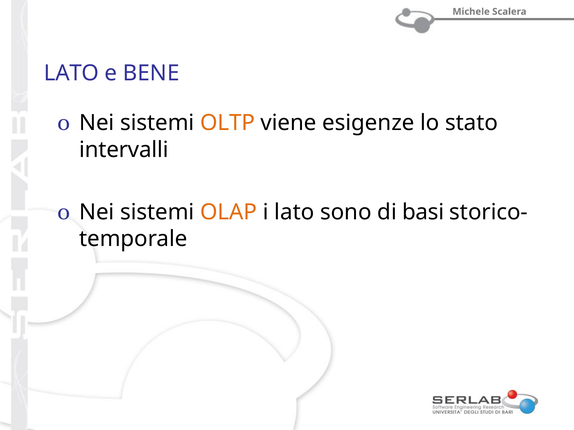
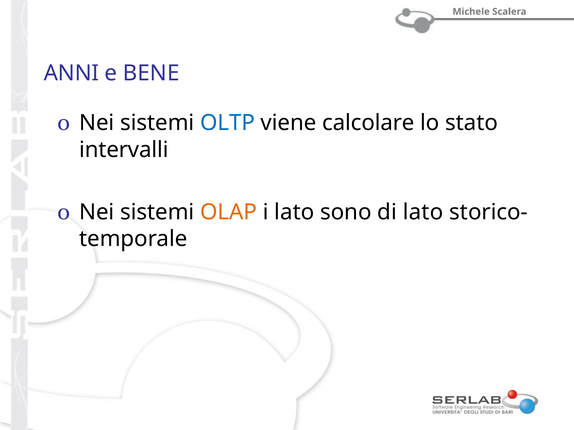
LATO: LATO -> ANNI (71, 73)
OLTP colour: orange -> blue (228, 123)
esigenze: esigenze -> calcolare (368, 123)
di basi: basi -> lato (423, 212)
